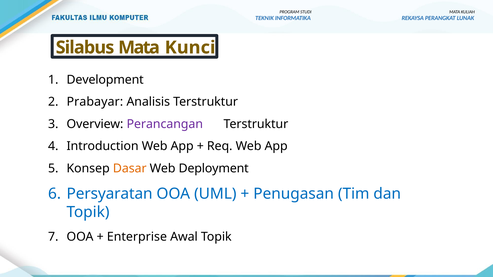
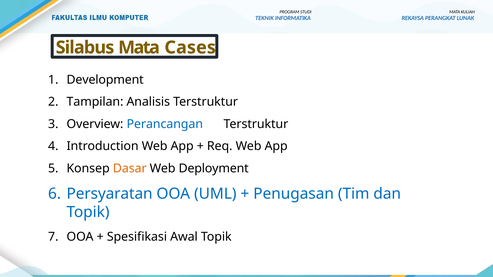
Kunci: Kunci -> Cases (190, 48)
Prabayar: Prabayar -> Tampilan (95, 102)
Perancangan colour: purple -> blue (165, 124)
Enterprise: Enterprise -> Spesifikasi (137, 237)
